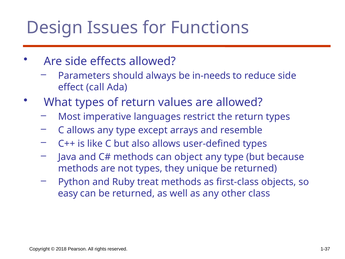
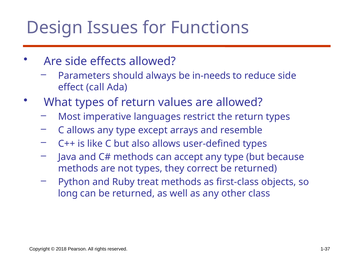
object: object -> accept (189, 157)
unique: unique -> correct (202, 168)
easy: easy -> long (68, 193)
